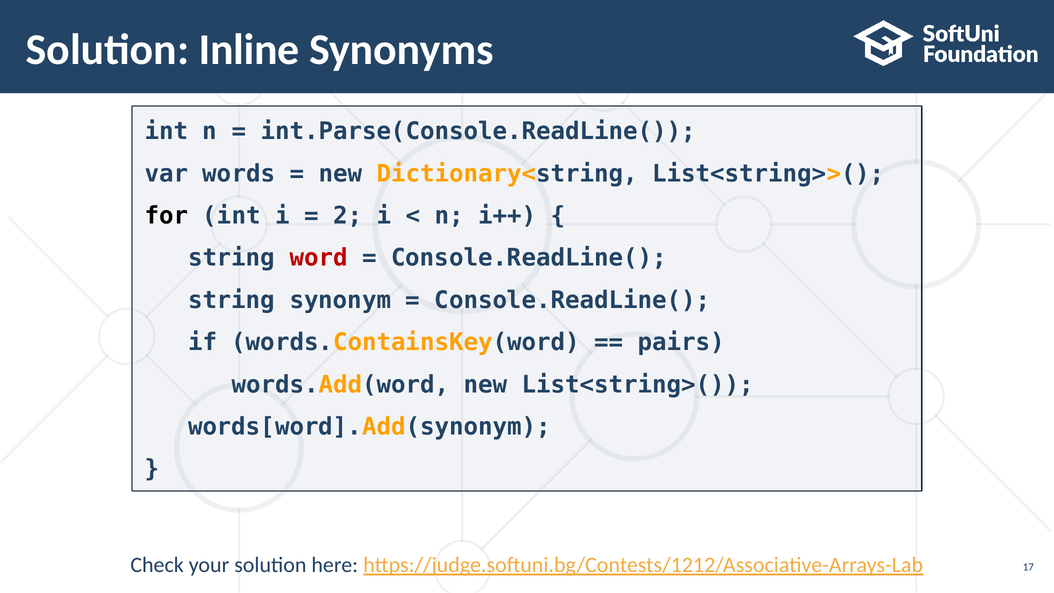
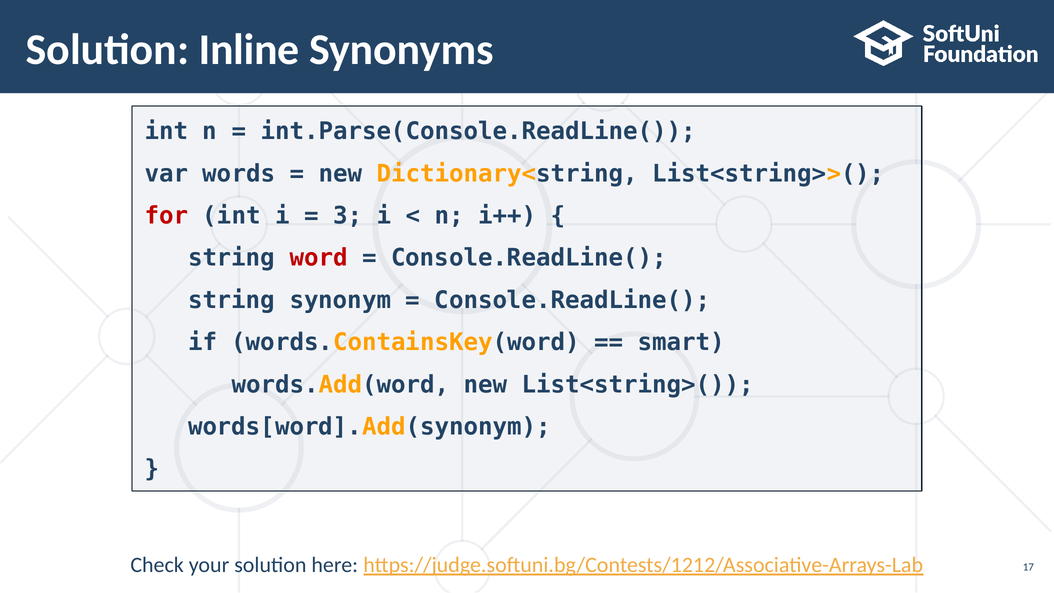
for colour: black -> red (166, 216)
2: 2 -> 3 (348, 216)
pairs: pairs -> smart (681, 342)
